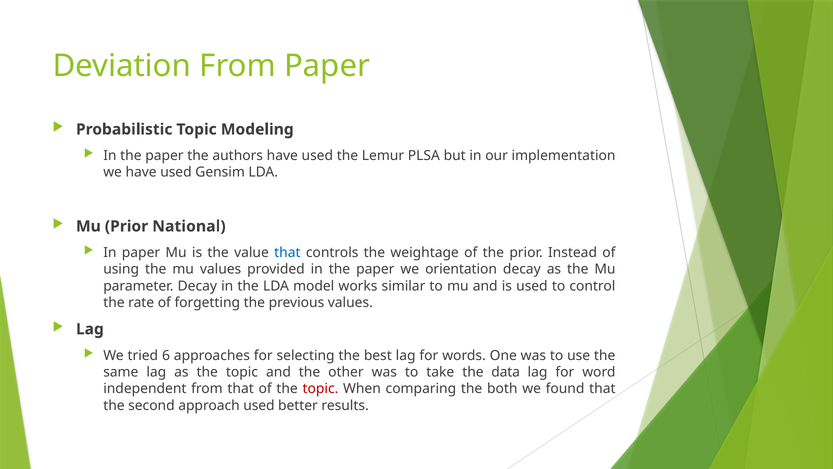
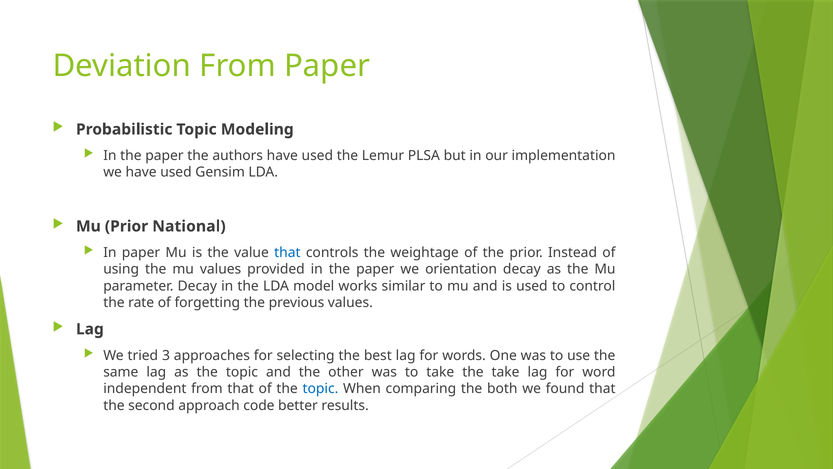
6: 6 -> 3 (166, 355)
the data: data -> take (506, 372)
topic colour: red -> blue (320, 388)
approach used: used -> code (259, 405)
